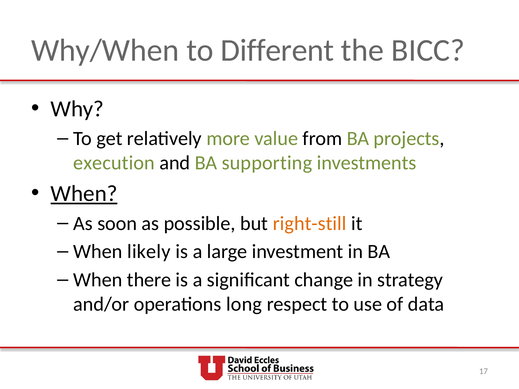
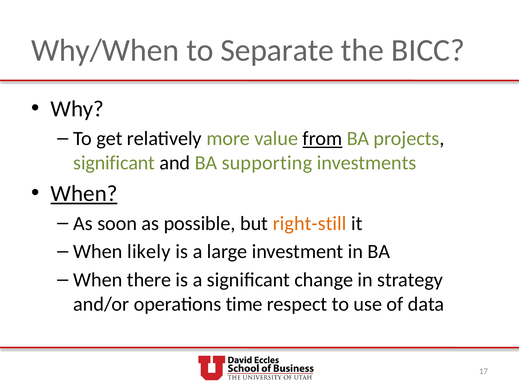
Different: Different -> Separate (277, 50)
from underline: none -> present (322, 139)
execution: execution -> significant (114, 163)
long: long -> time (244, 304)
